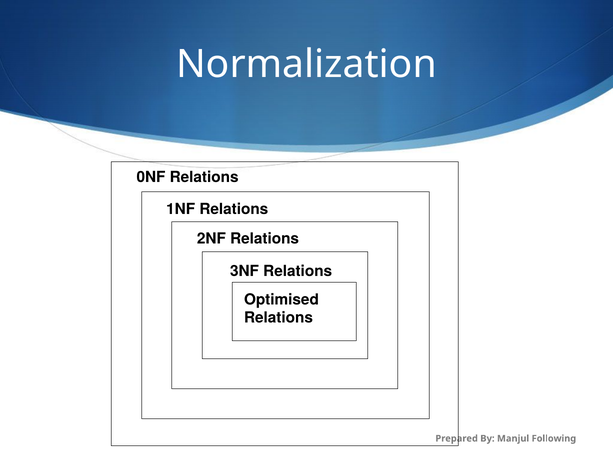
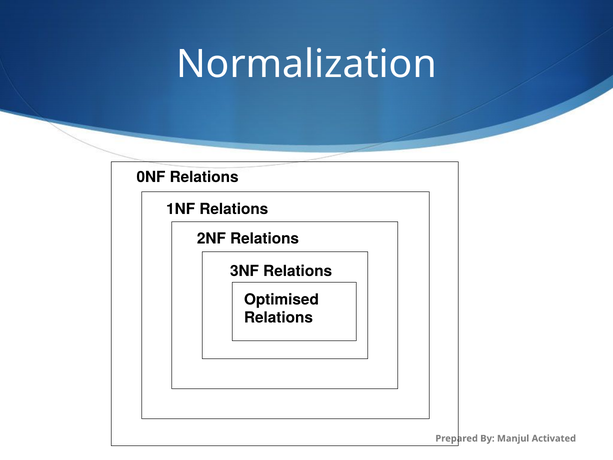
Following: Following -> Activated (554, 438)
